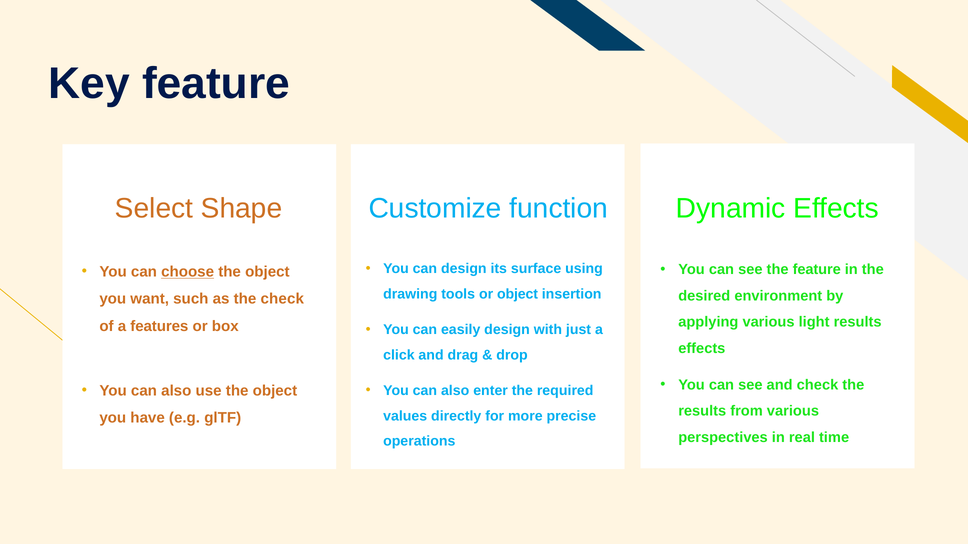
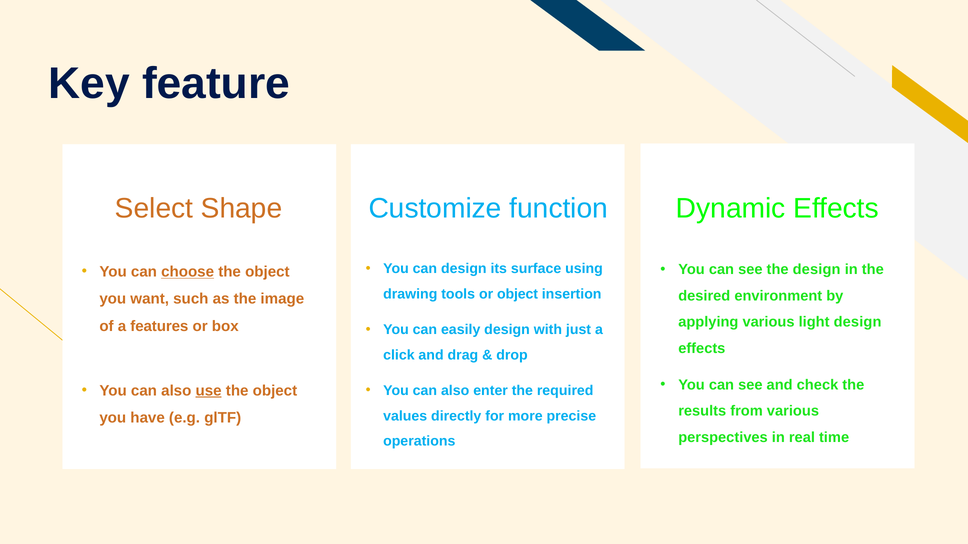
the feature: feature -> design (817, 270)
the check: check -> image (282, 299)
light results: results -> design (858, 322)
use underline: none -> present (209, 391)
